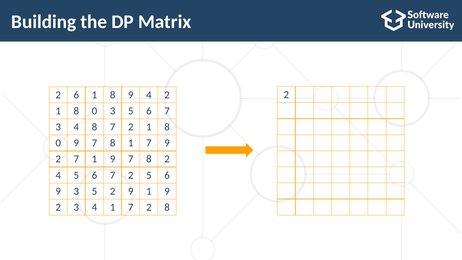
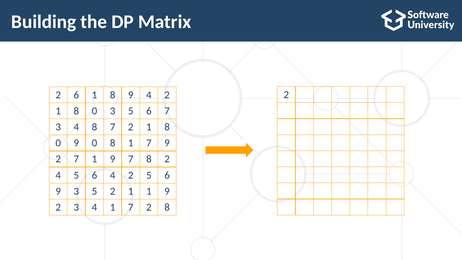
0 9 7: 7 -> 0 (94, 143)
4 5 6 7: 7 -> 4 (113, 175)
5 2 9: 9 -> 1 (131, 191)
